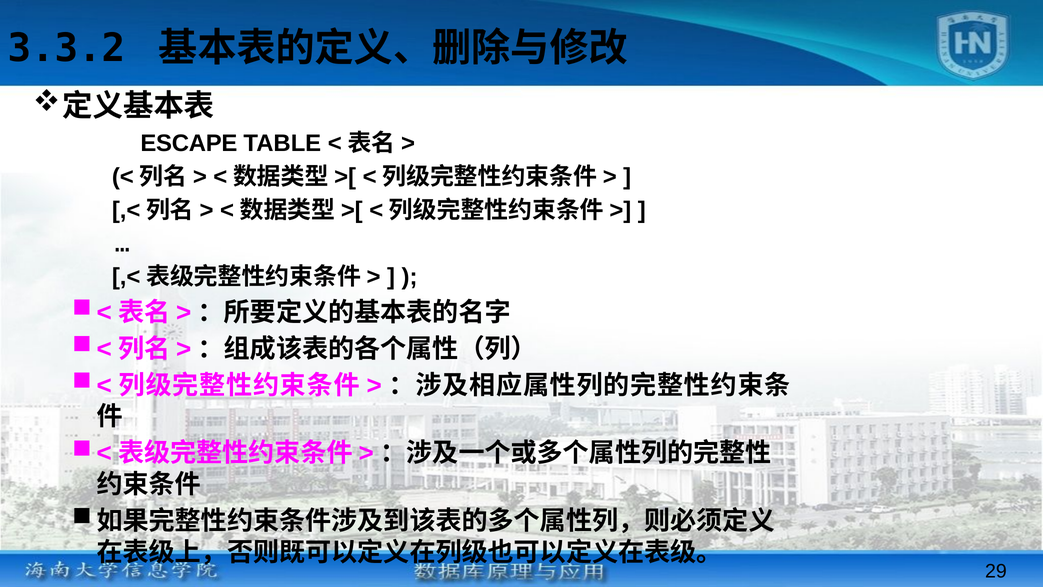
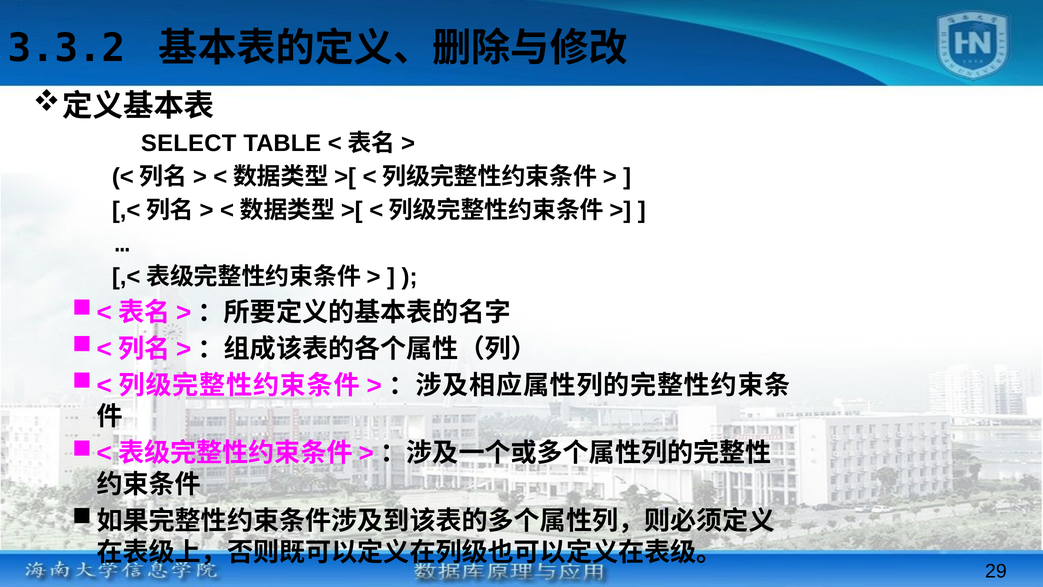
ESCAPE: ESCAPE -> SELECT (189, 143)
